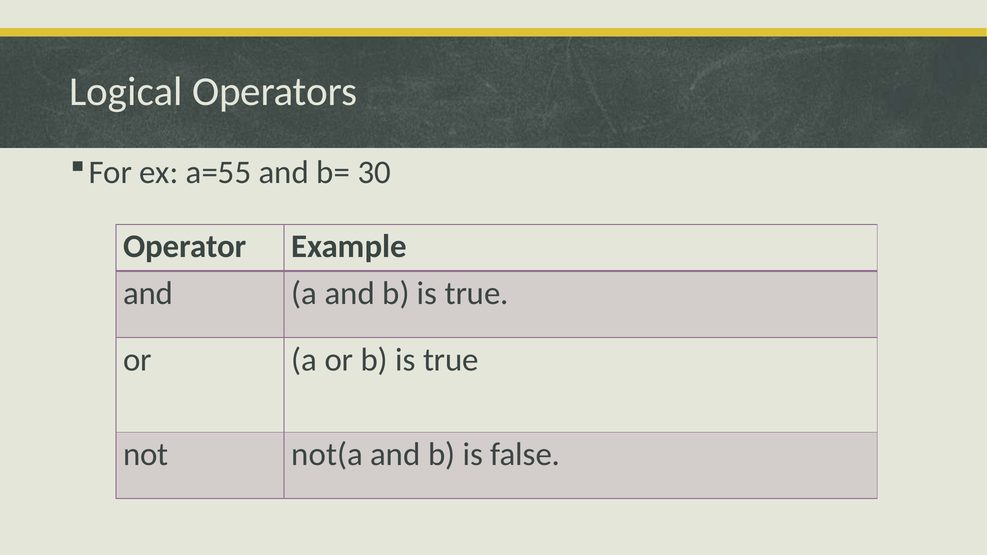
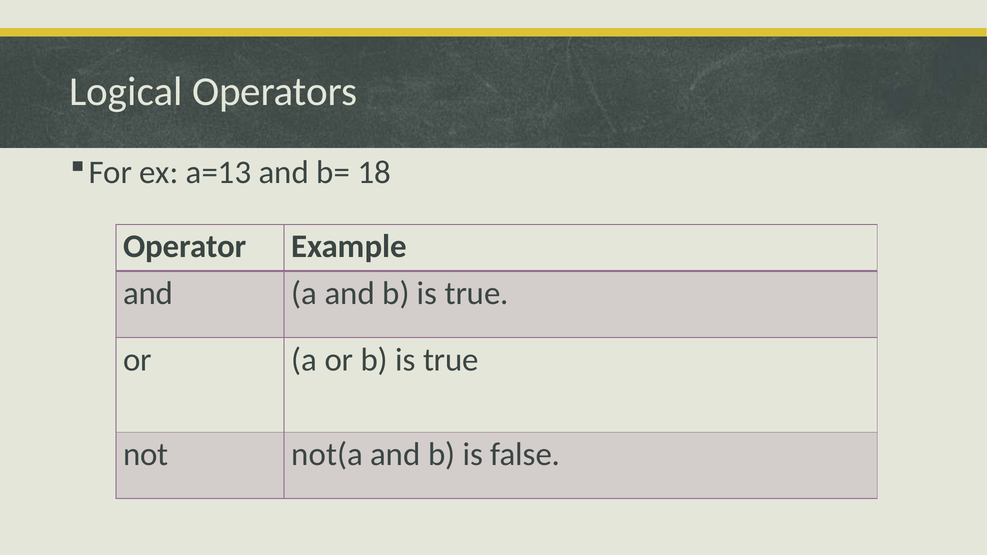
a=55: a=55 -> a=13 (218, 173)
30: 30 -> 18 (374, 173)
